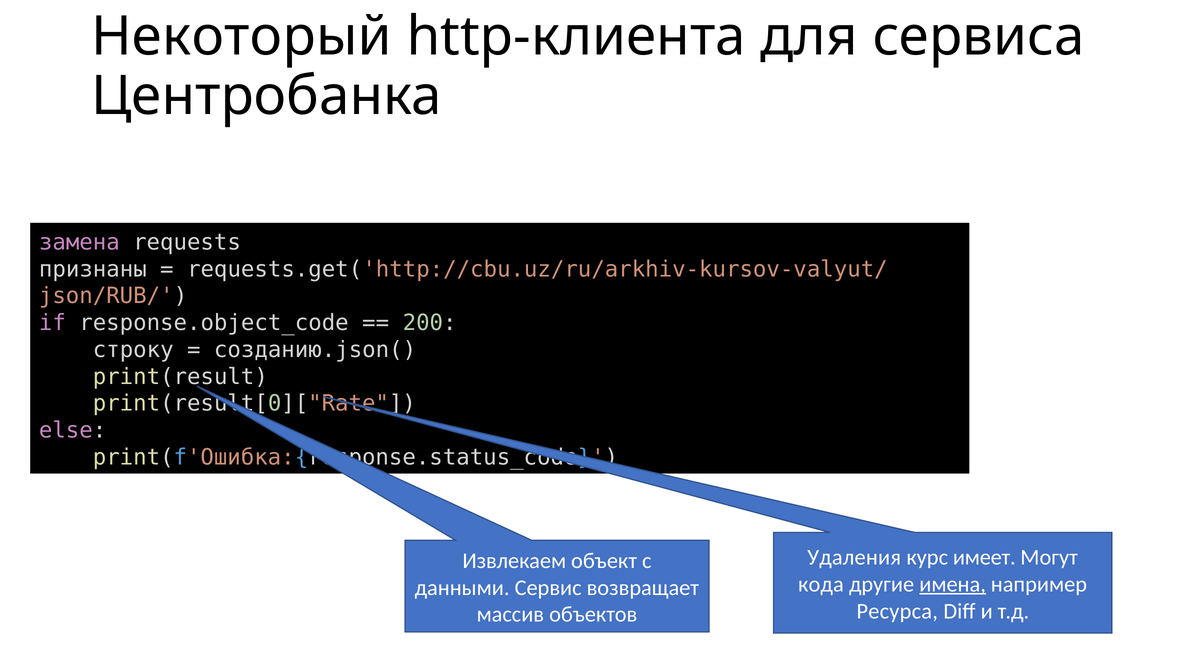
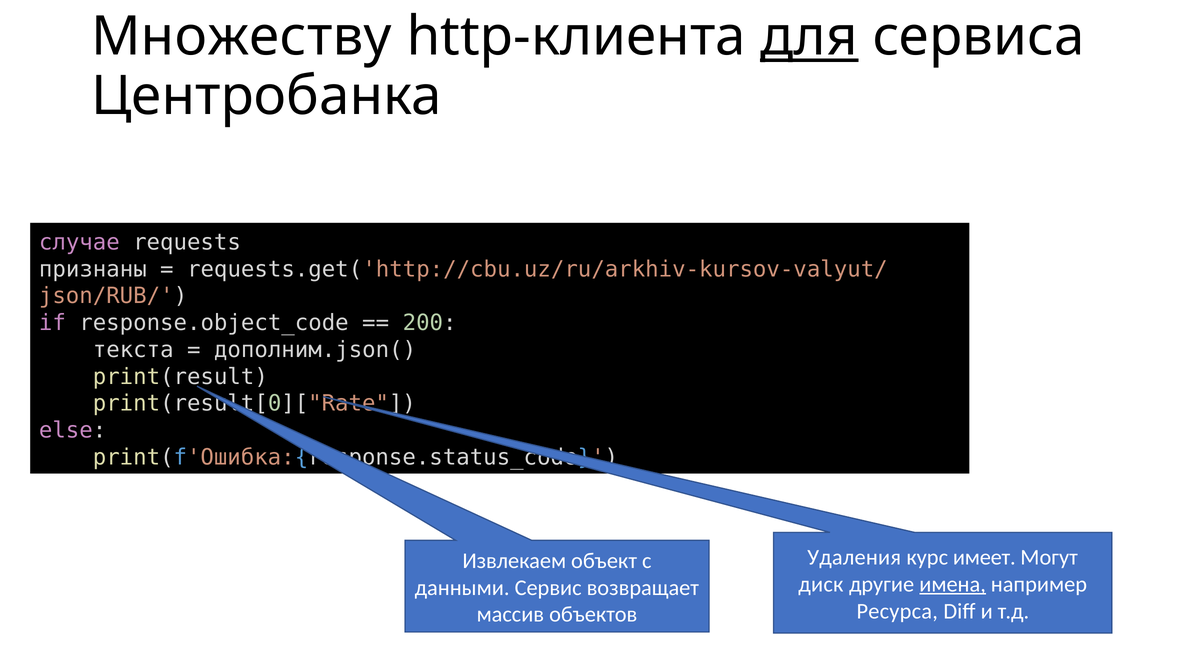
Некоторый: Некоторый -> Множеству (241, 37)
для underline: none -> present (809, 37)
замена: замена -> случае (79, 242)
строку: строку -> текста (133, 350)
созданию.json(: созданию.json( -> дополним.json( (315, 350)
кода: кода -> диск (821, 584)
